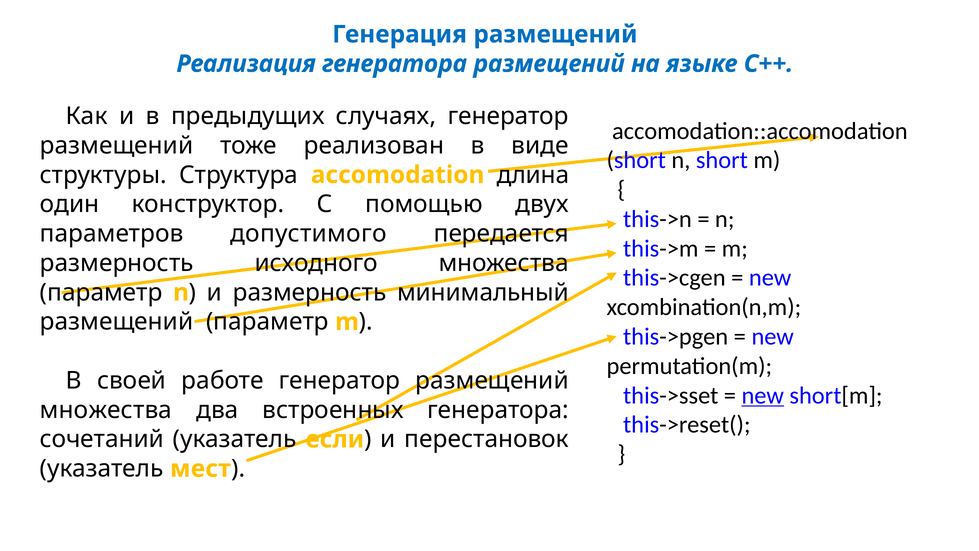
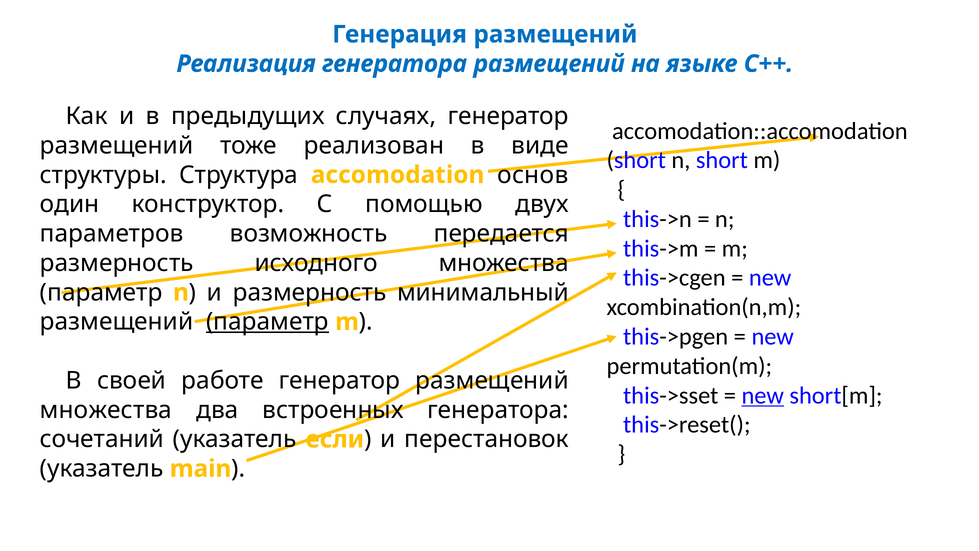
длина: длина -> основ (533, 175)
допустимого: допустимого -> возможность (309, 234)
параметр underline: none -> present (267, 322)
мест: мест -> main (201, 469)
